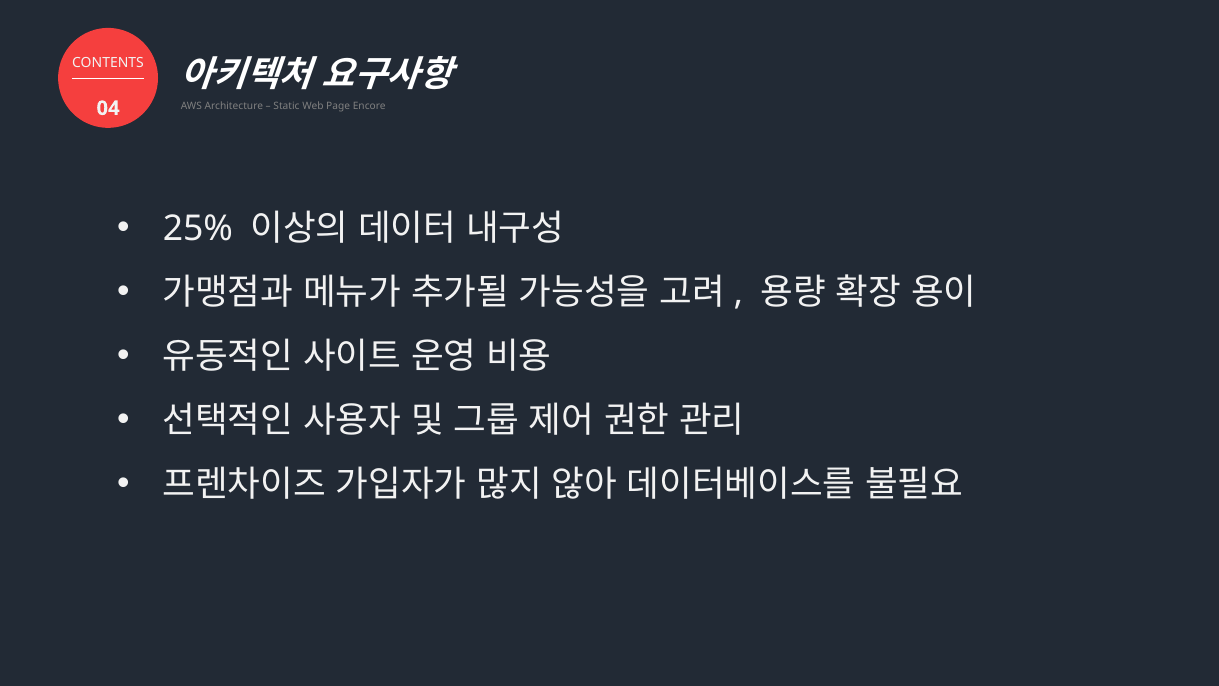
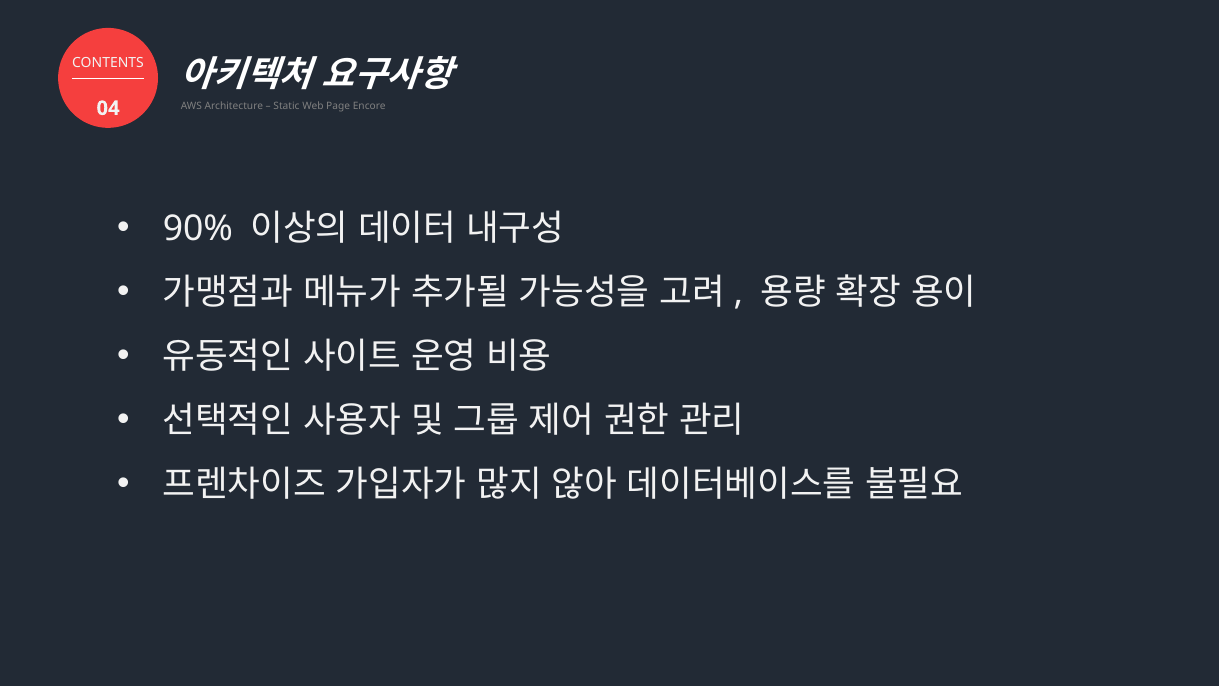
25%: 25% -> 90% (198, 228)
